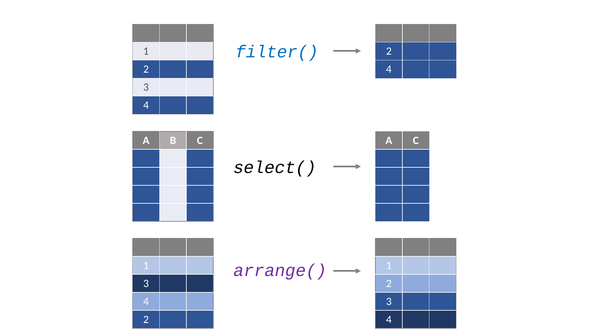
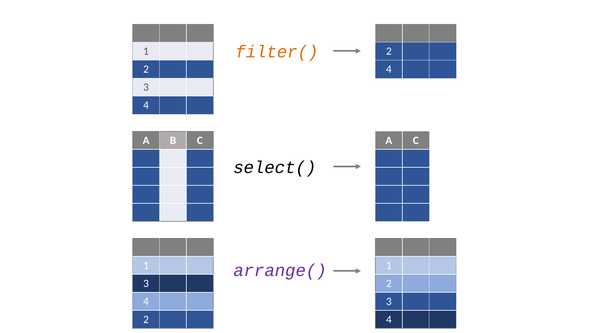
filter( colour: blue -> orange (277, 52)
